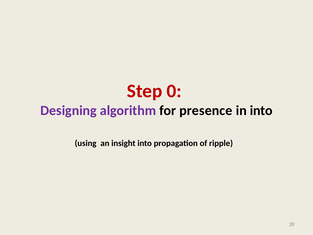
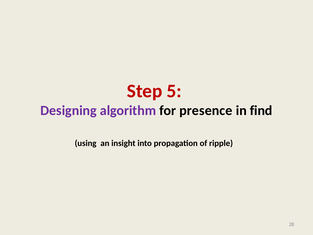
0: 0 -> 5 (174, 91)
in into: into -> find (261, 111)
